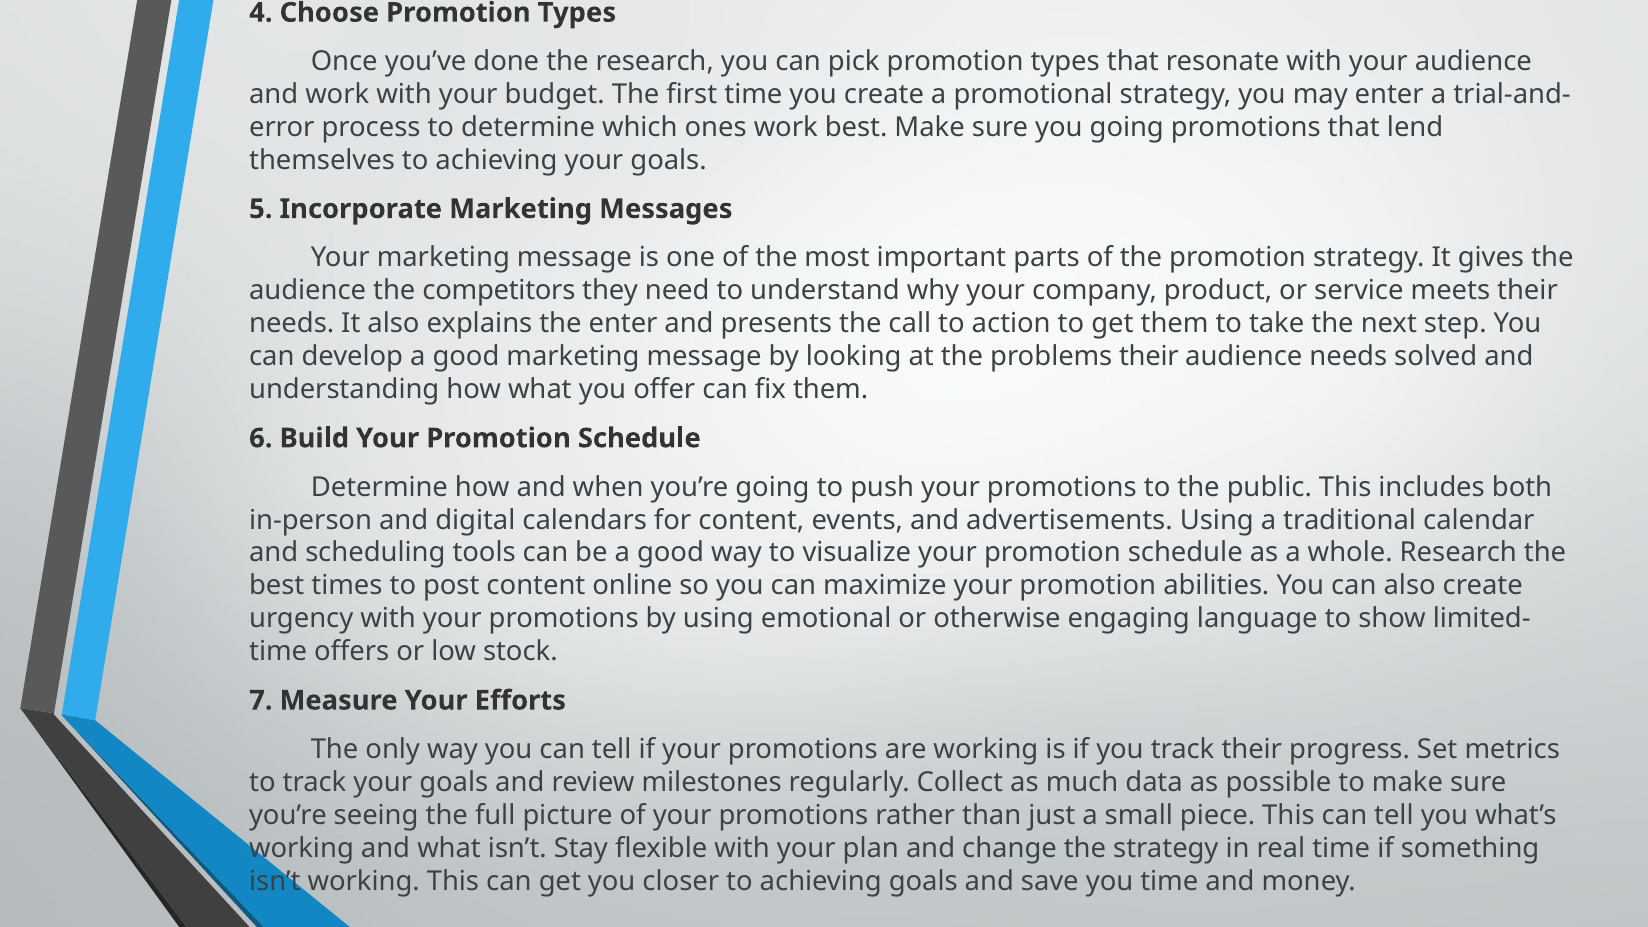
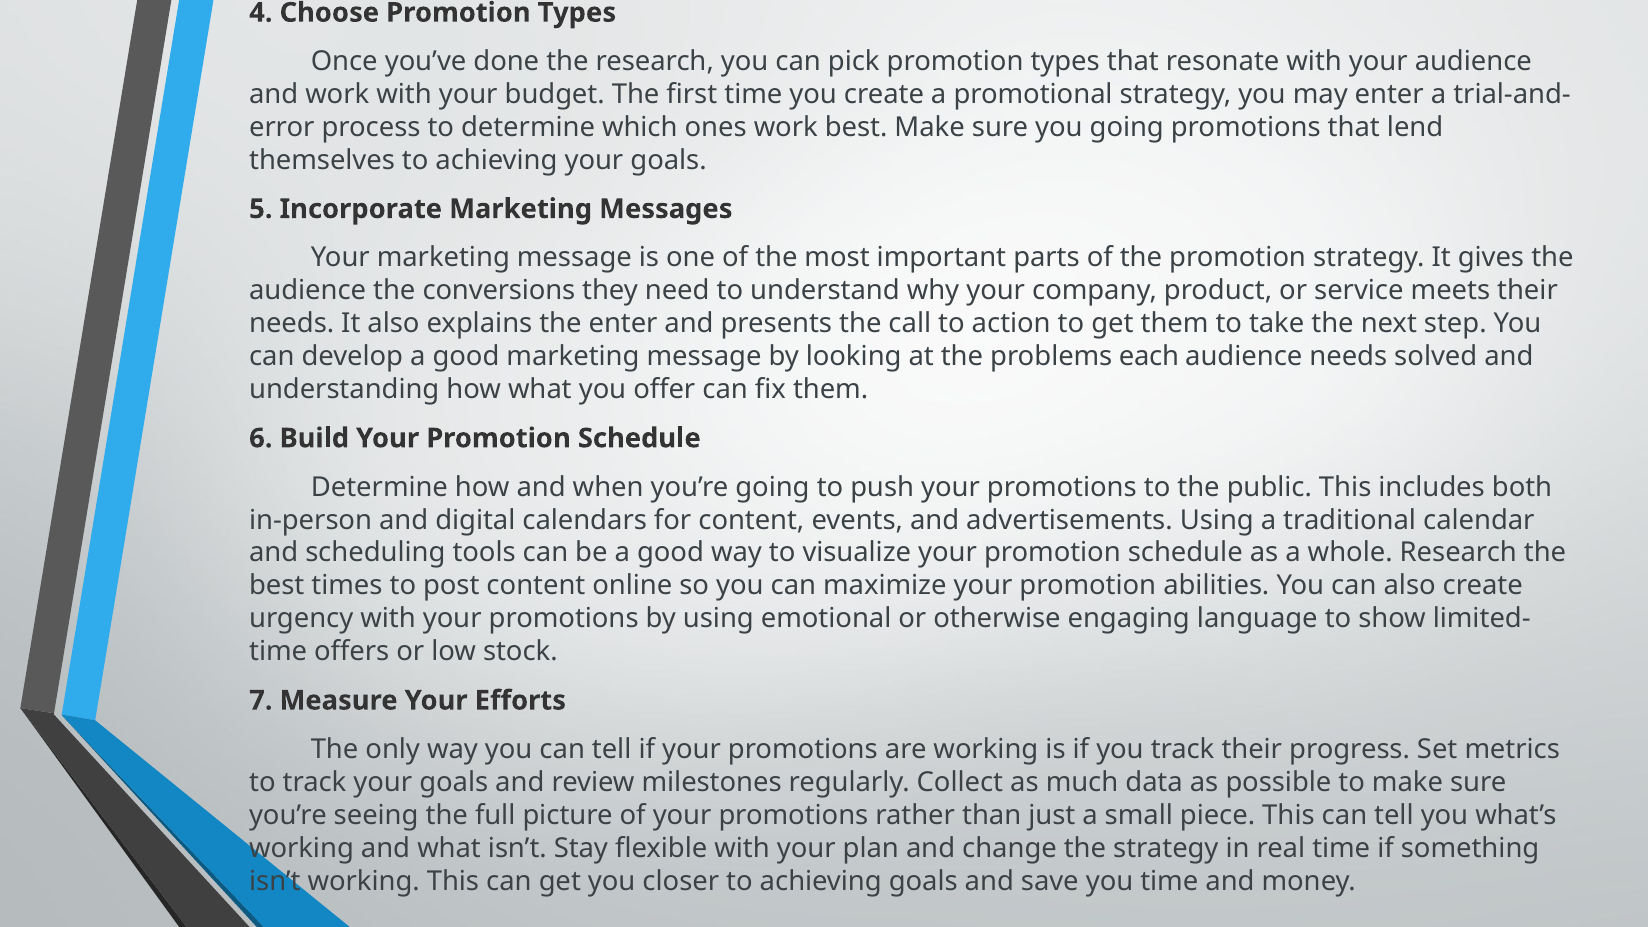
competitors: competitors -> conversions (499, 291)
problems their: their -> each (1149, 357)
